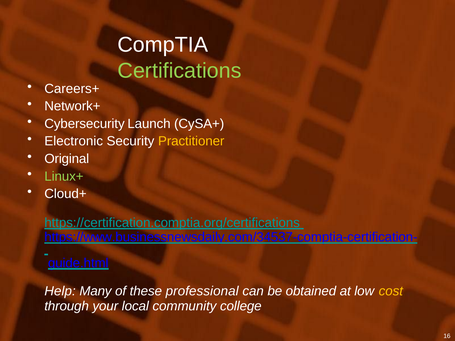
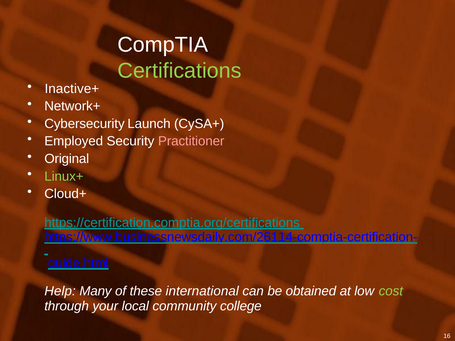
Careers+: Careers+ -> Inactive+ (72, 89)
Electronic: Electronic -> Employed (74, 141)
Practitioner colour: yellow -> pink (191, 141)
https://www.businessnewsdaily.com/34537-comptia-certification-: https://www.businessnewsdaily.com/34537-comptia-certification- -> https://www.businessnewsdaily.com/26114-comptia-certification- (231, 237)
professional: professional -> international (202, 291)
cost colour: yellow -> light green (391, 291)
